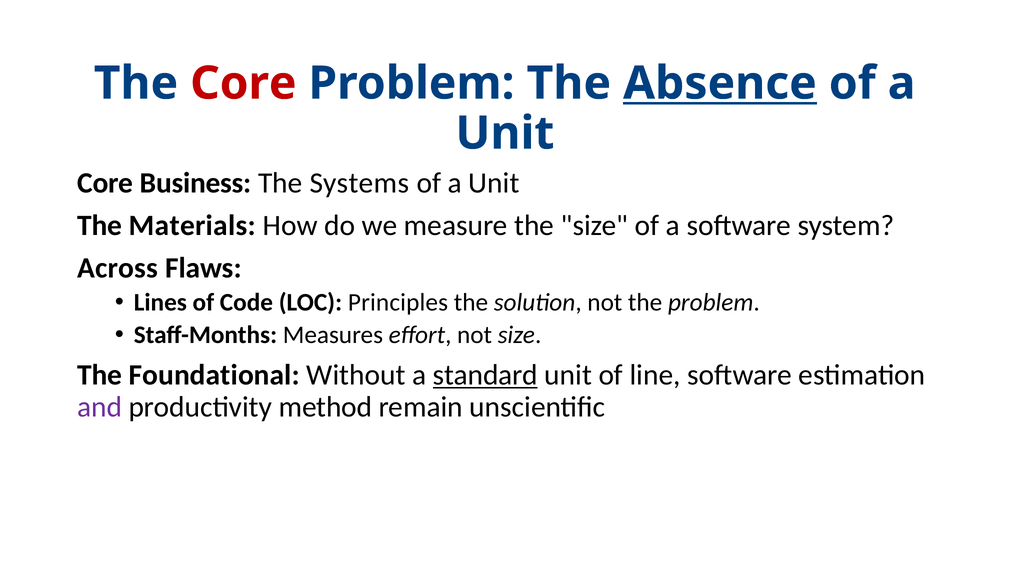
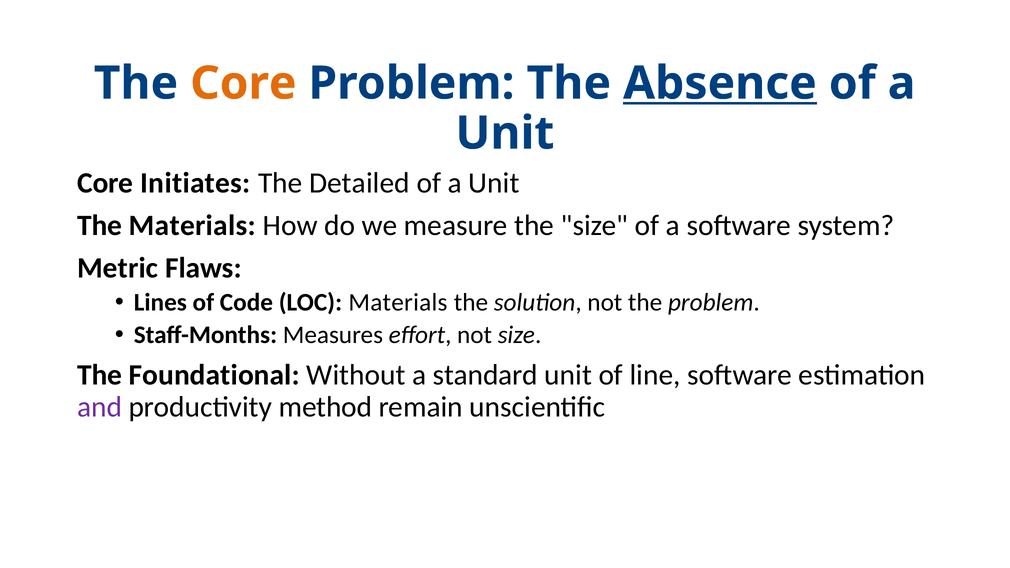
Core colour: red -> orange (243, 83)
Business: Business -> Initiates (195, 183)
Systems: Systems -> Detailed (359, 183)
Across: Across -> Metric (118, 268)
LOC Principles: Principles -> Materials (398, 303)
standard underline: present -> none (485, 375)
